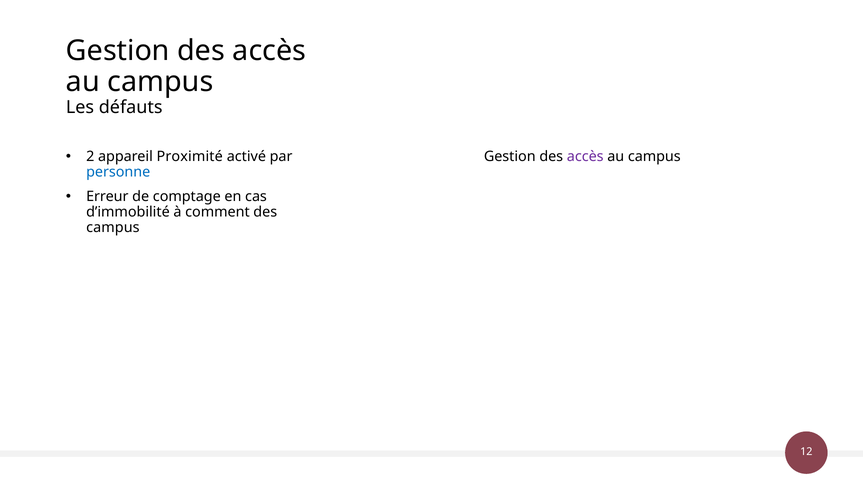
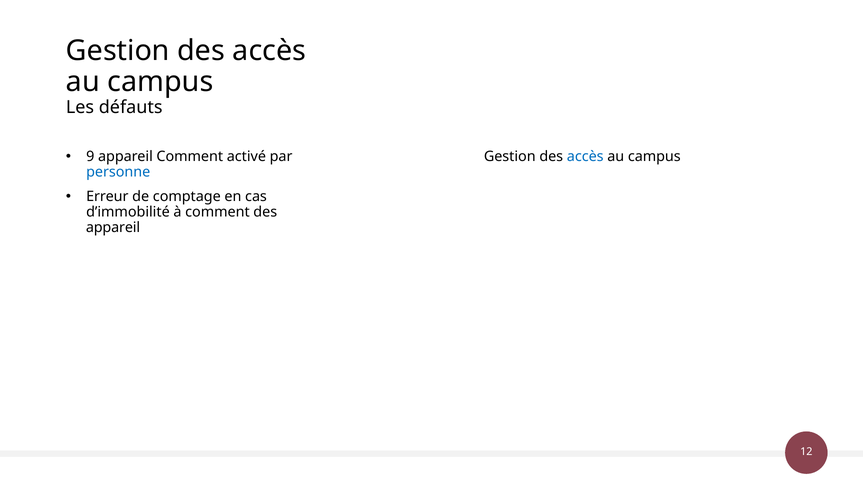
2: 2 -> 9 (90, 157)
appareil Proximité: Proximité -> Comment (190, 157)
accès colour: purple -> blue (585, 157)
campus: campus -> appareil (113, 228)
